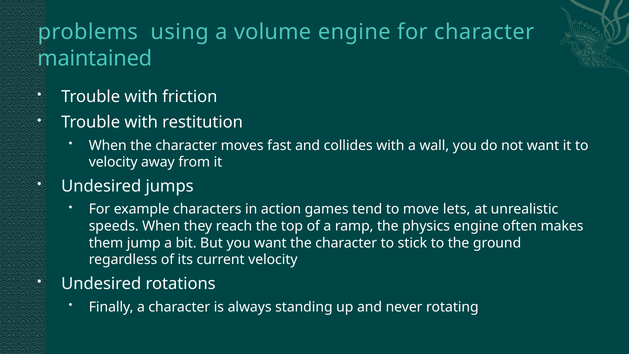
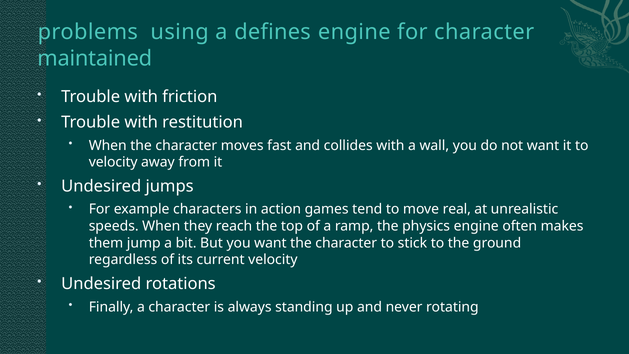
volume: volume -> defines (273, 32)
lets: lets -> real (457, 209)
